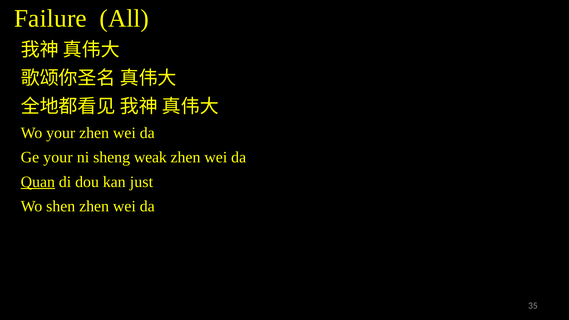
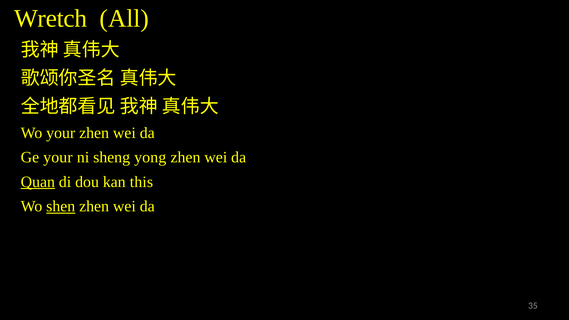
Failure: Failure -> Wretch (51, 19)
weak: weak -> yong (150, 157)
just: just -> this (141, 182)
shen underline: none -> present (61, 206)
